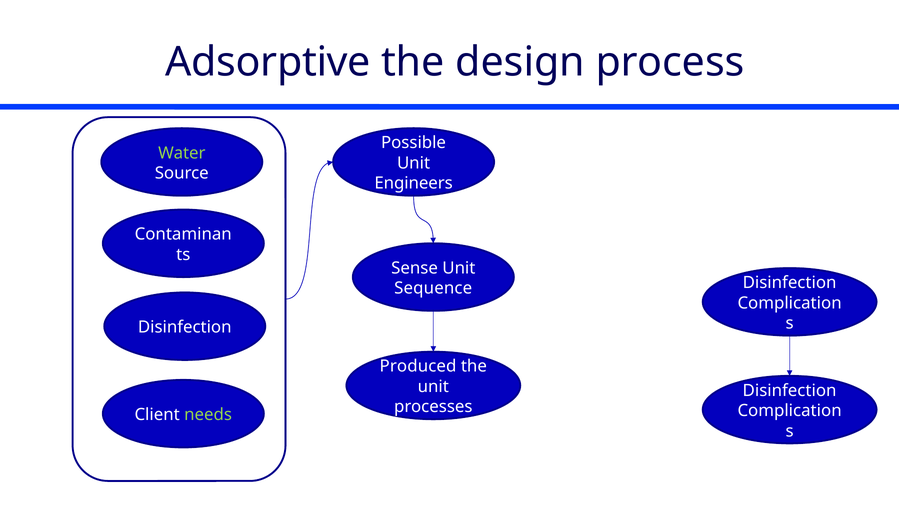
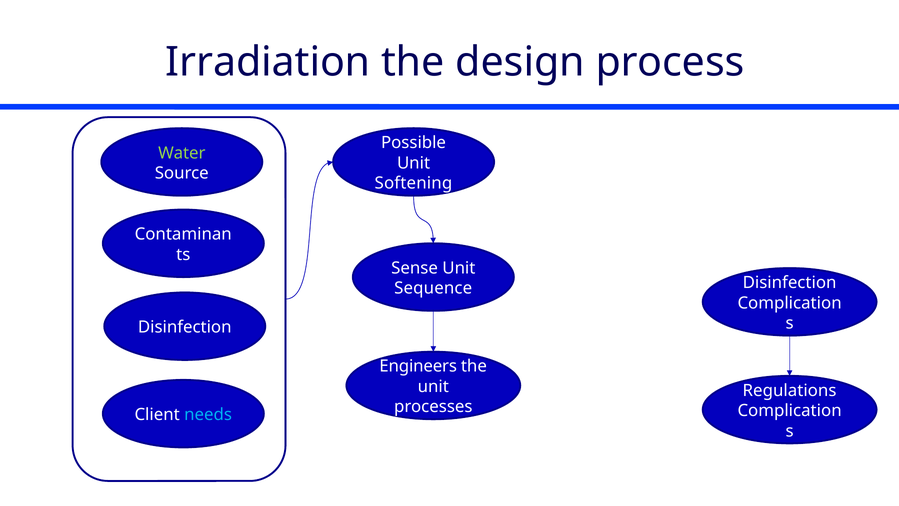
Adsorptive: Adsorptive -> Irradiation (268, 62)
Engineers: Engineers -> Softening (413, 183)
Produced: Produced -> Engineers (418, 366)
Disinfection: Disinfection -> Regulations (790, 390)
needs colour: light green -> light blue (208, 415)
